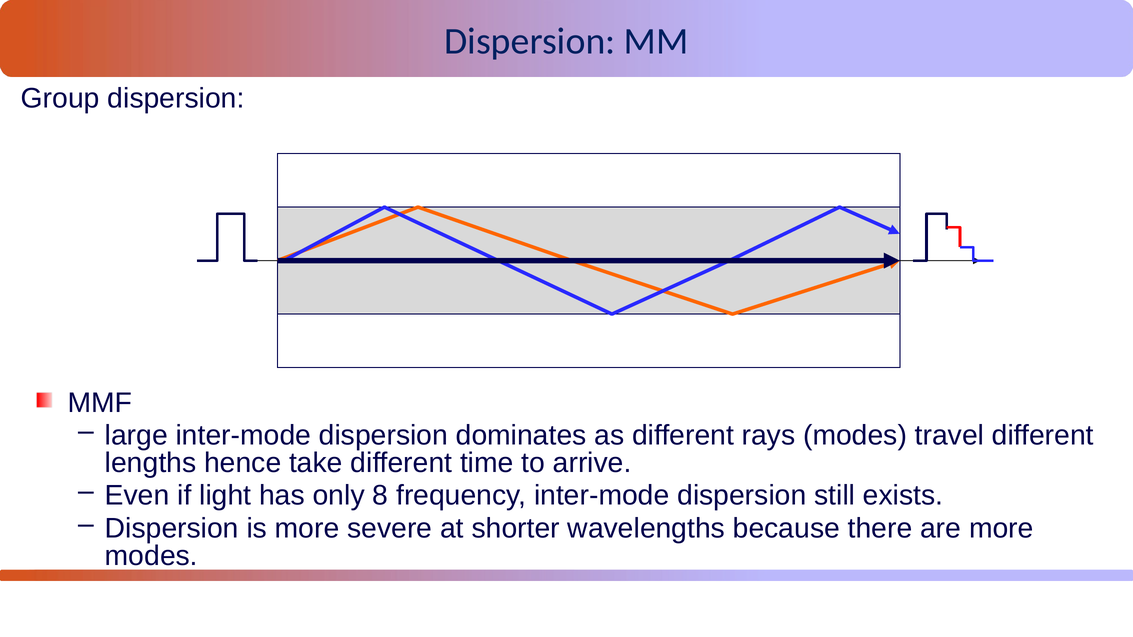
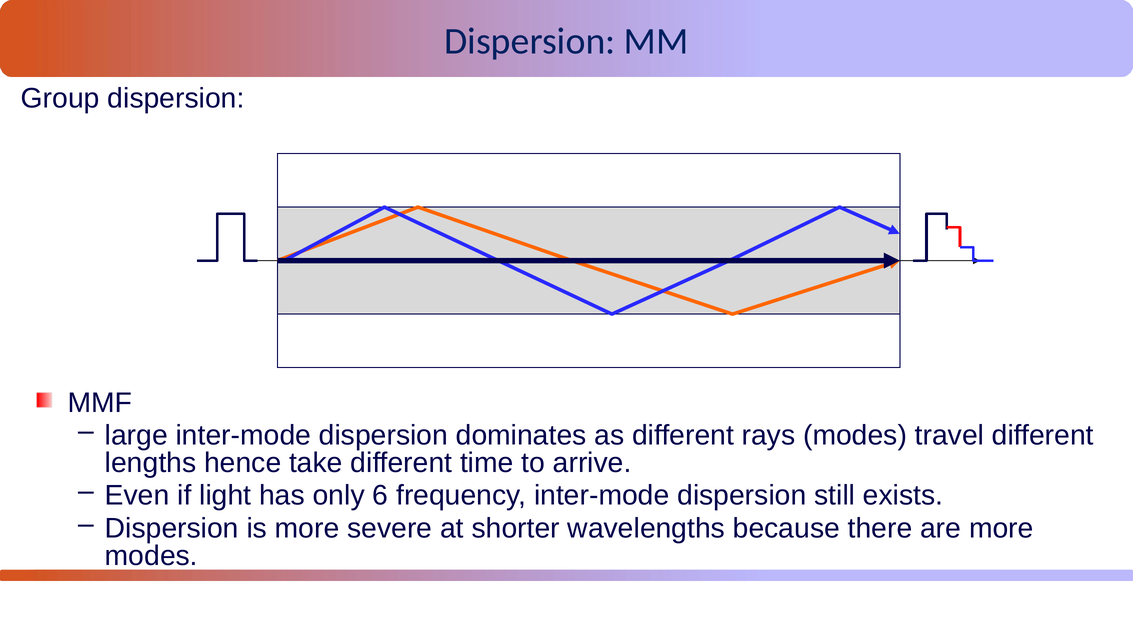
8: 8 -> 6 (380, 496)
